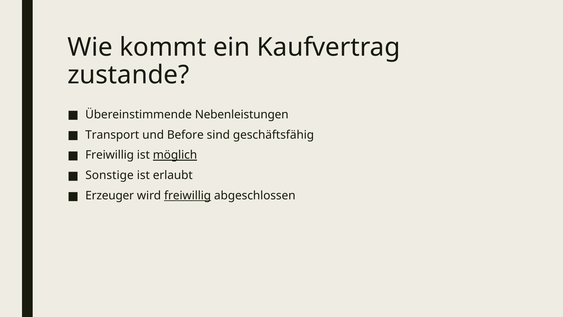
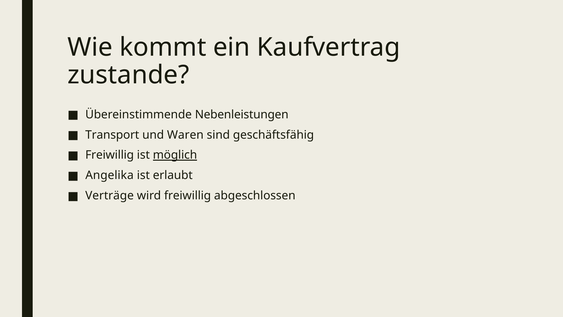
Before: Before -> Waren (185, 135)
Sonstige: Sonstige -> Angelika (110, 175)
Erzeuger: Erzeuger -> Verträge (110, 196)
freiwillig underline: present -> none (188, 196)
